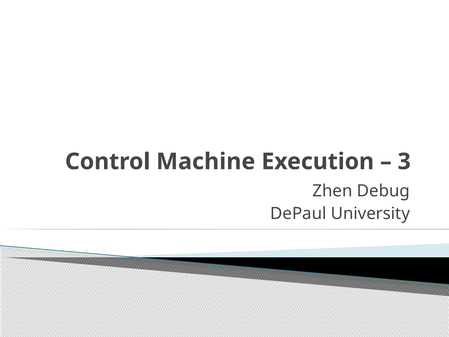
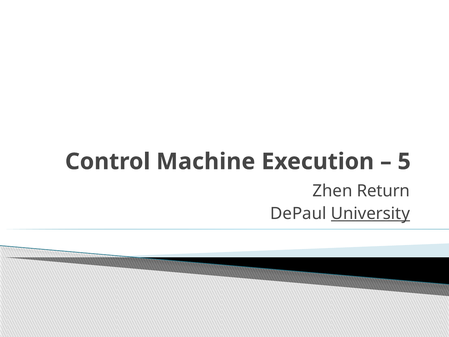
3: 3 -> 5 (404, 161)
Debug: Debug -> Return (383, 191)
University underline: none -> present (370, 214)
